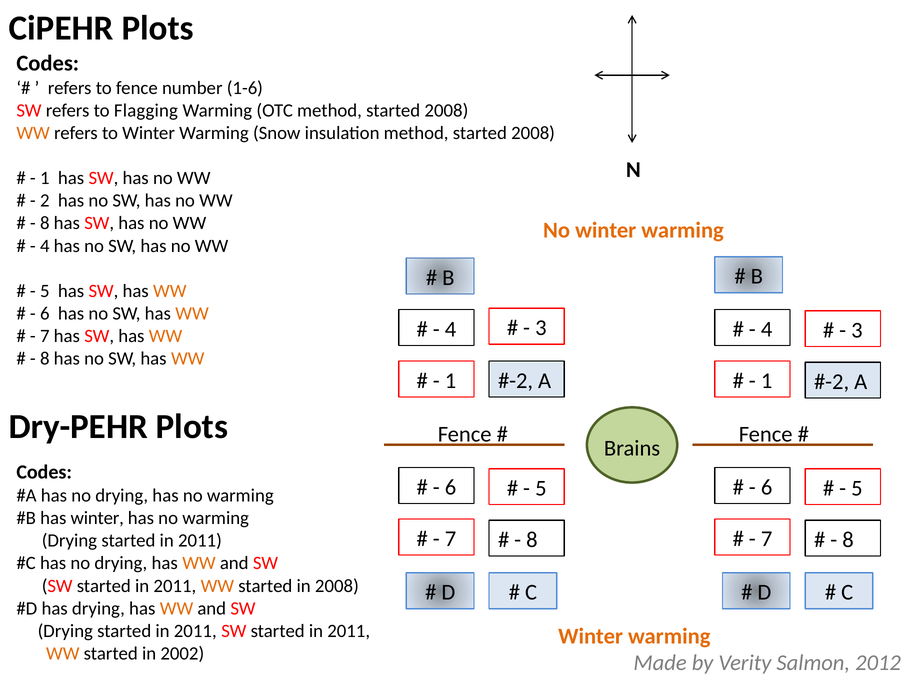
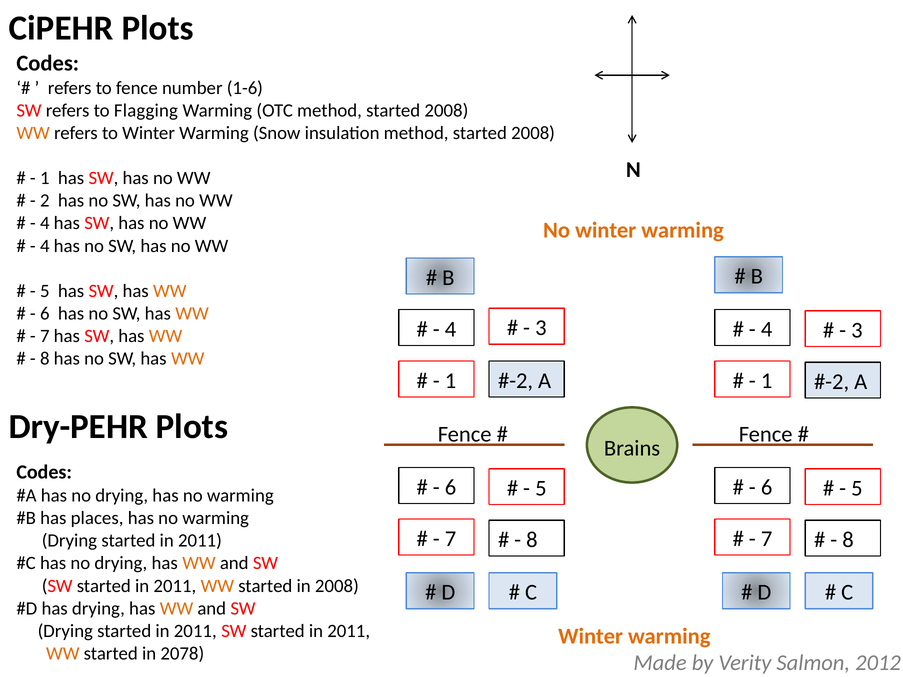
8: 8 -> 4 (45, 223)
has winter: winter -> places (97, 518)
2002: 2002 -> 2078 (182, 654)
